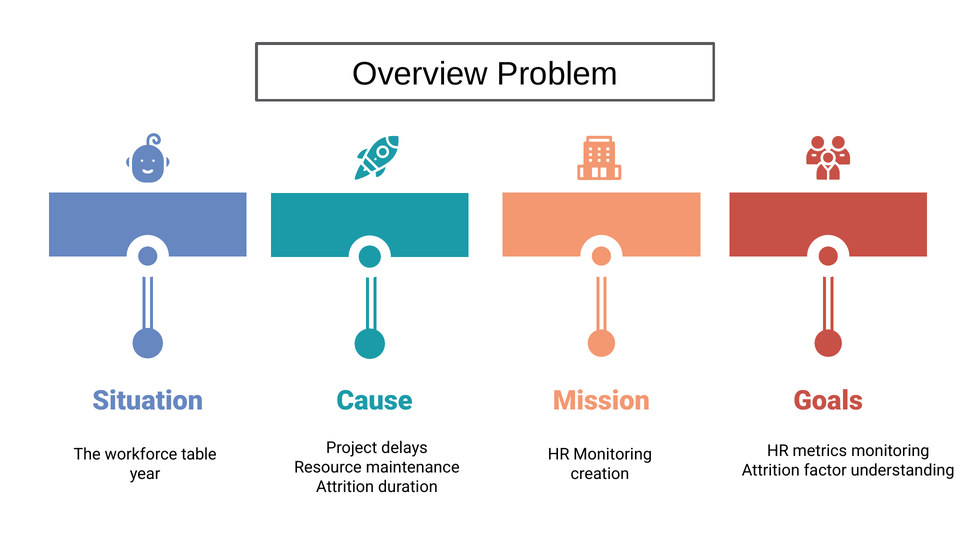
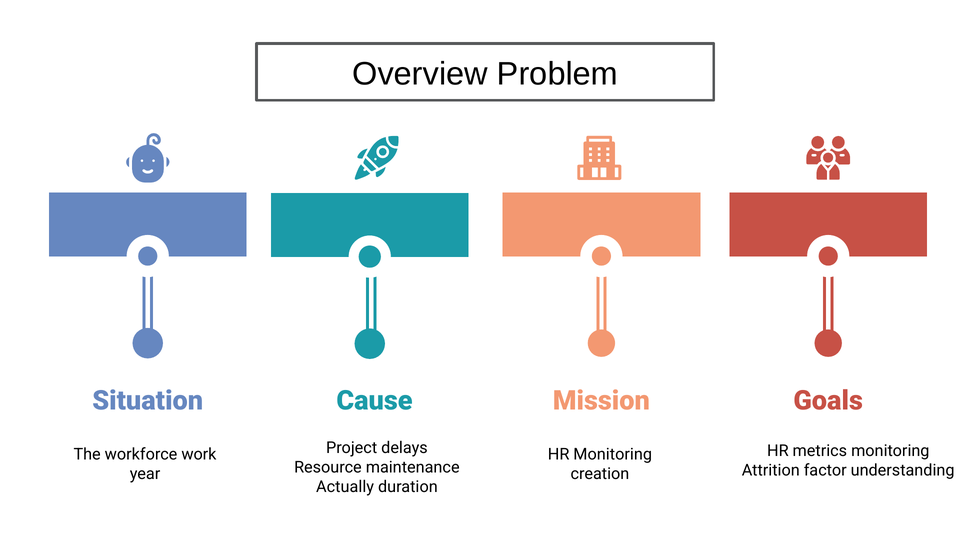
table: table -> work (199, 454)
Attrition: Attrition -> Actually (345, 487)
